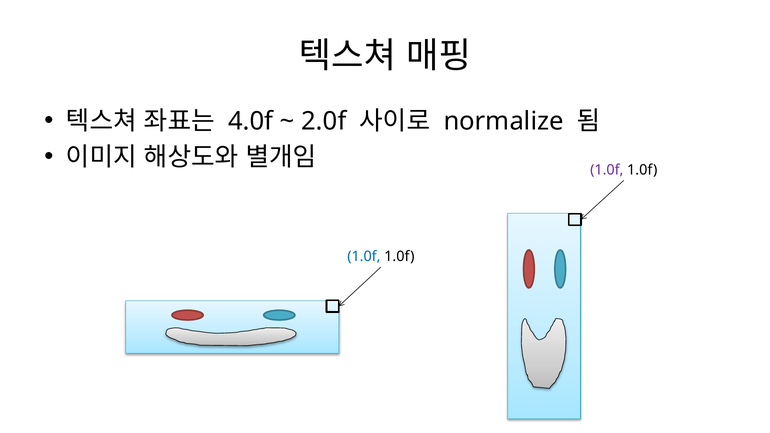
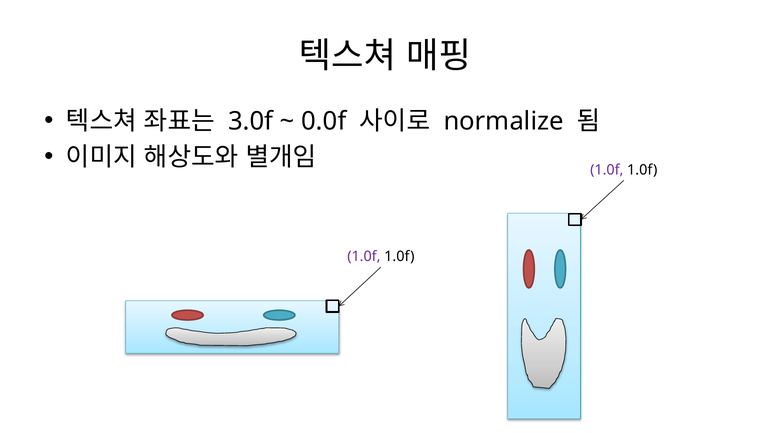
4.0f: 4.0f -> 3.0f (251, 121)
2.0f: 2.0f -> 0.0f (324, 121)
1.0f colour: blue -> purple (364, 257)
